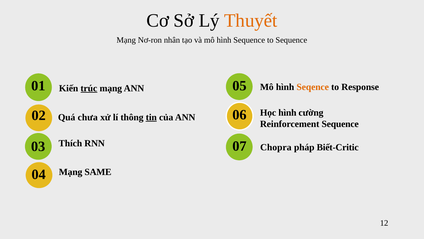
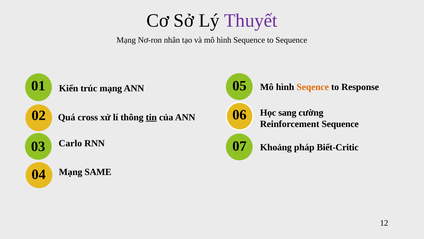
Thuyết colour: orange -> purple (251, 20)
trúc underline: present -> none (89, 88)
Học hình: hình -> sang (287, 113)
chưa: chưa -> cross (88, 117)
Thích: Thích -> Carlo (70, 143)
Chopra: Chopra -> Khoảng (276, 147)
